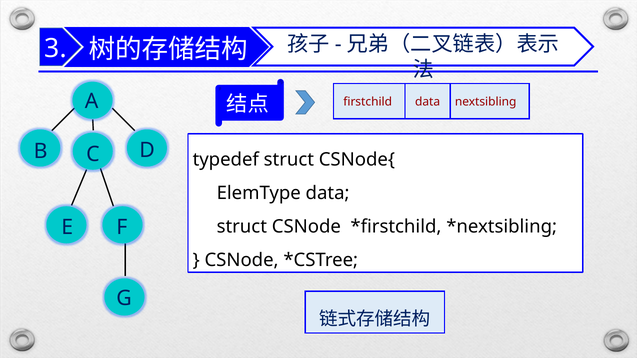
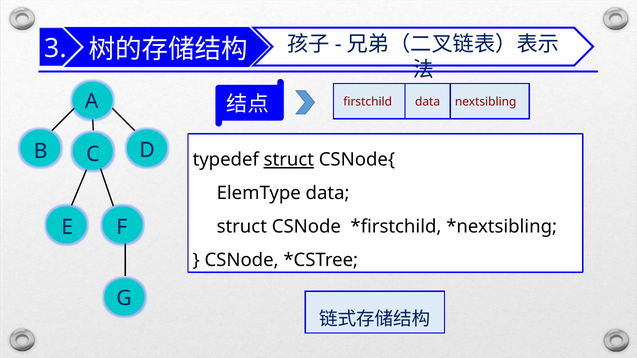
struct underline: none -> present (289, 160)
